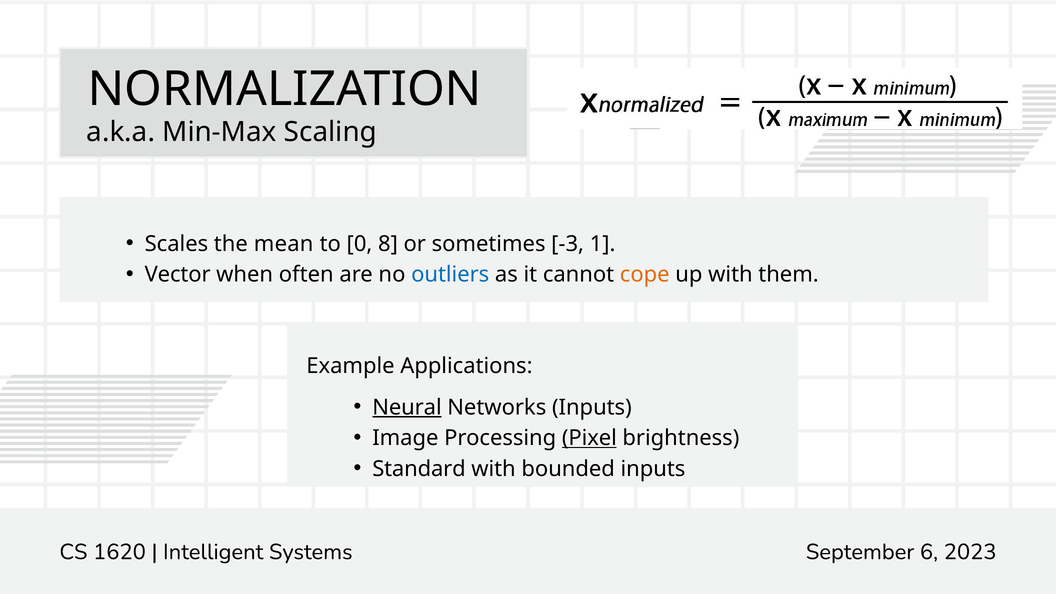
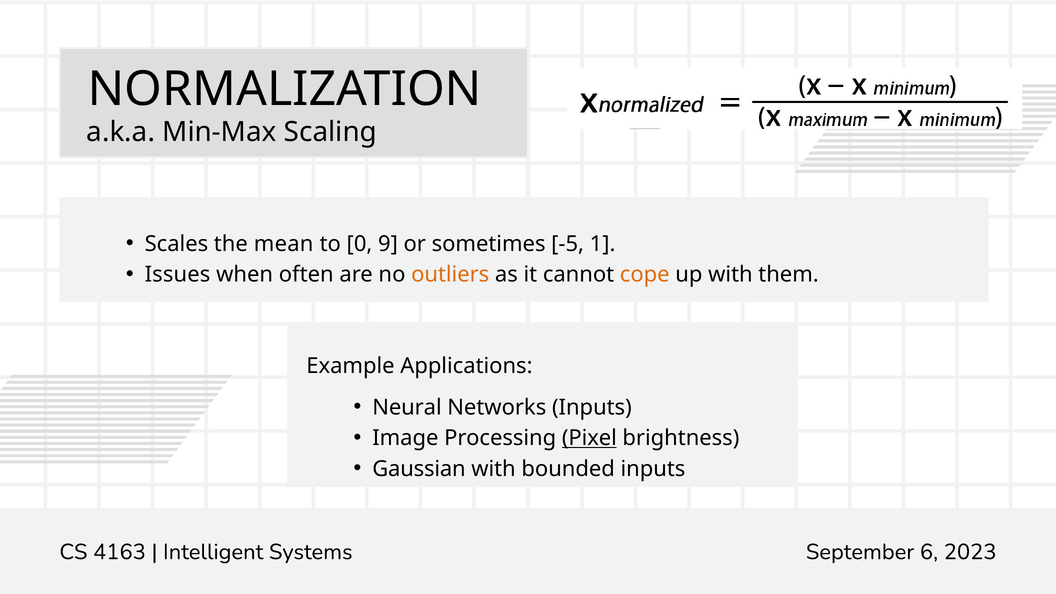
8: 8 -> 9 (388, 244)
-3: -3 -> -5 (568, 244)
Vector: Vector -> Issues (178, 275)
outliers colour: blue -> orange (450, 275)
Neural underline: present -> none (407, 407)
Standard: Standard -> Gaussian (419, 469)
1620: 1620 -> 4163 (119, 552)
